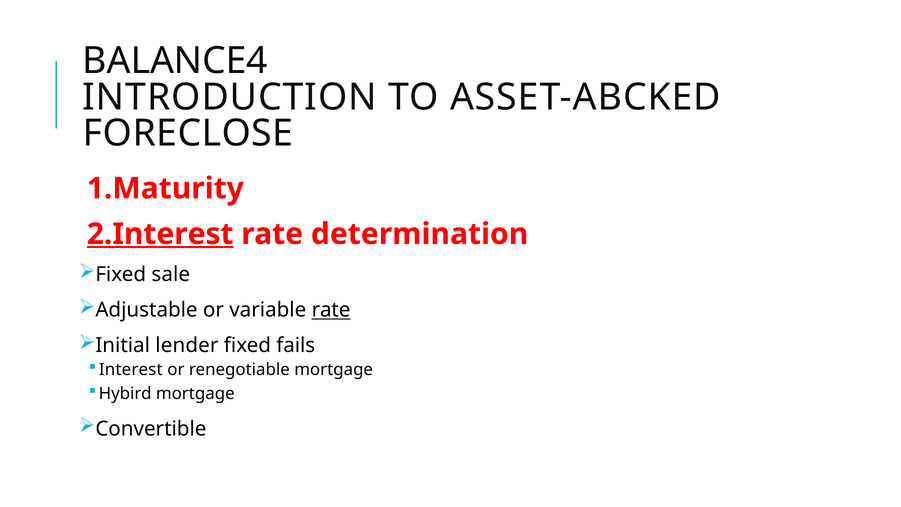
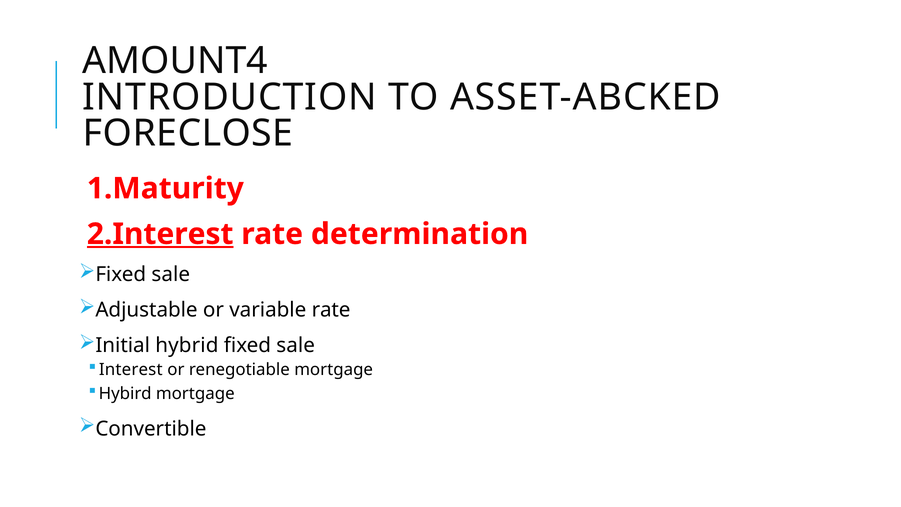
BALANCE4: BALANCE4 -> AMOUNT4 (175, 61)
rate underline: present -> none (331, 310)
lender: lender -> hybrid (187, 345)
fails: fails -> sale (296, 345)
